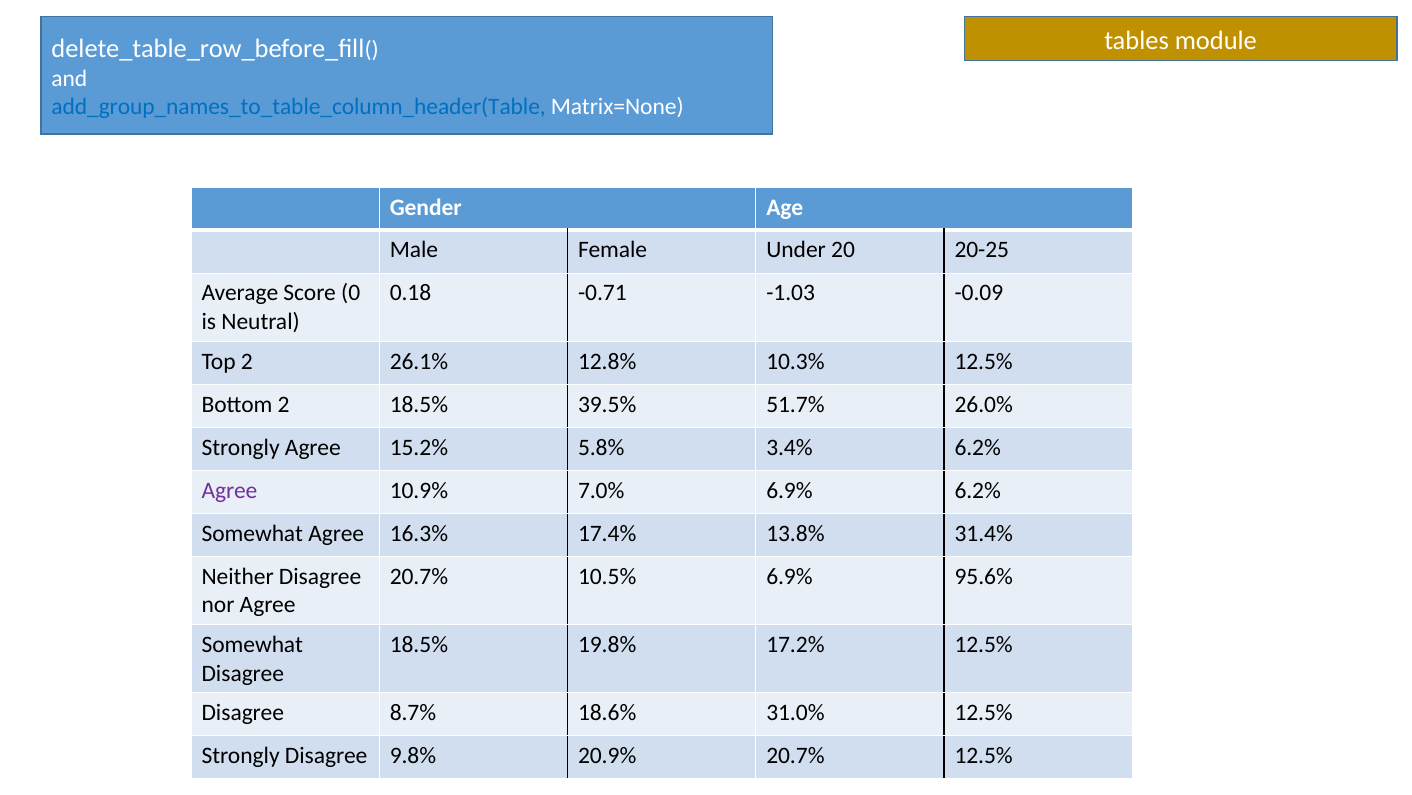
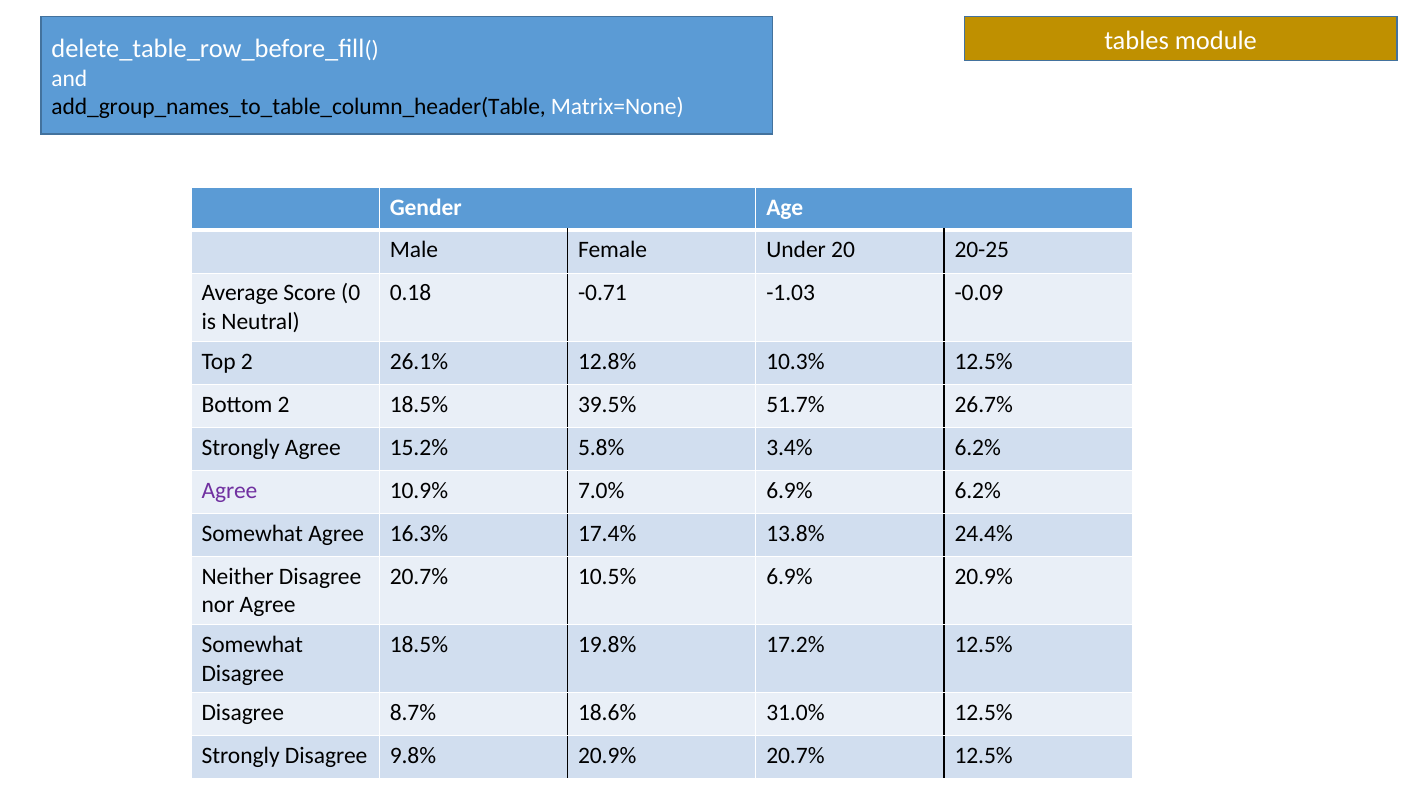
add_group_names_to_table_column_header(Table colour: blue -> black (299, 107)
26.0%: 26.0% -> 26.7% (984, 404)
31.4%: 31.4% -> 24.4% (984, 533)
6.9% 95.6%: 95.6% -> 20.9% (984, 576)
